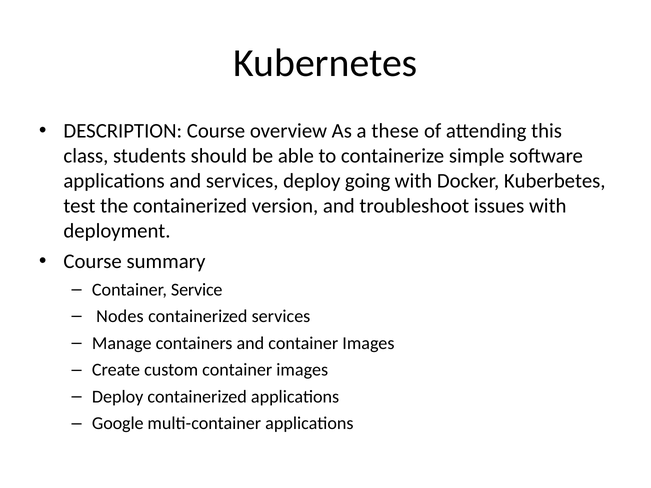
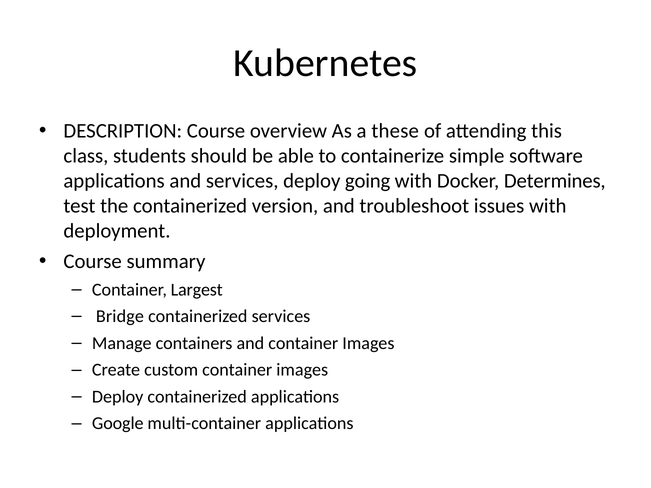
Kuberbetes: Kuberbetes -> Determines (555, 181)
Service: Service -> Largest (197, 290)
Nodes: Nodes -> Bridge (120, 317)
